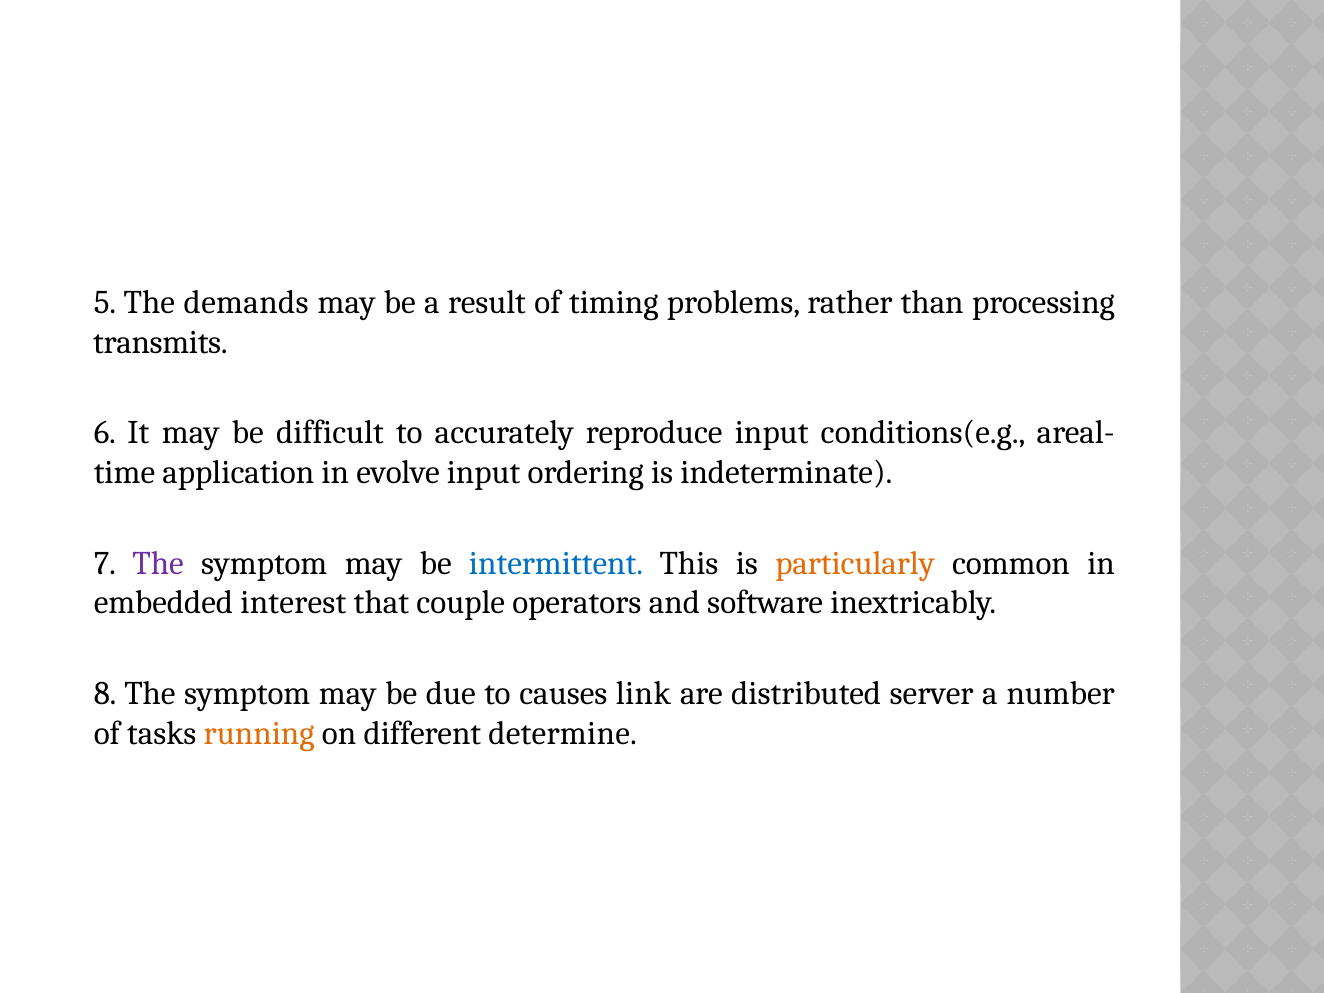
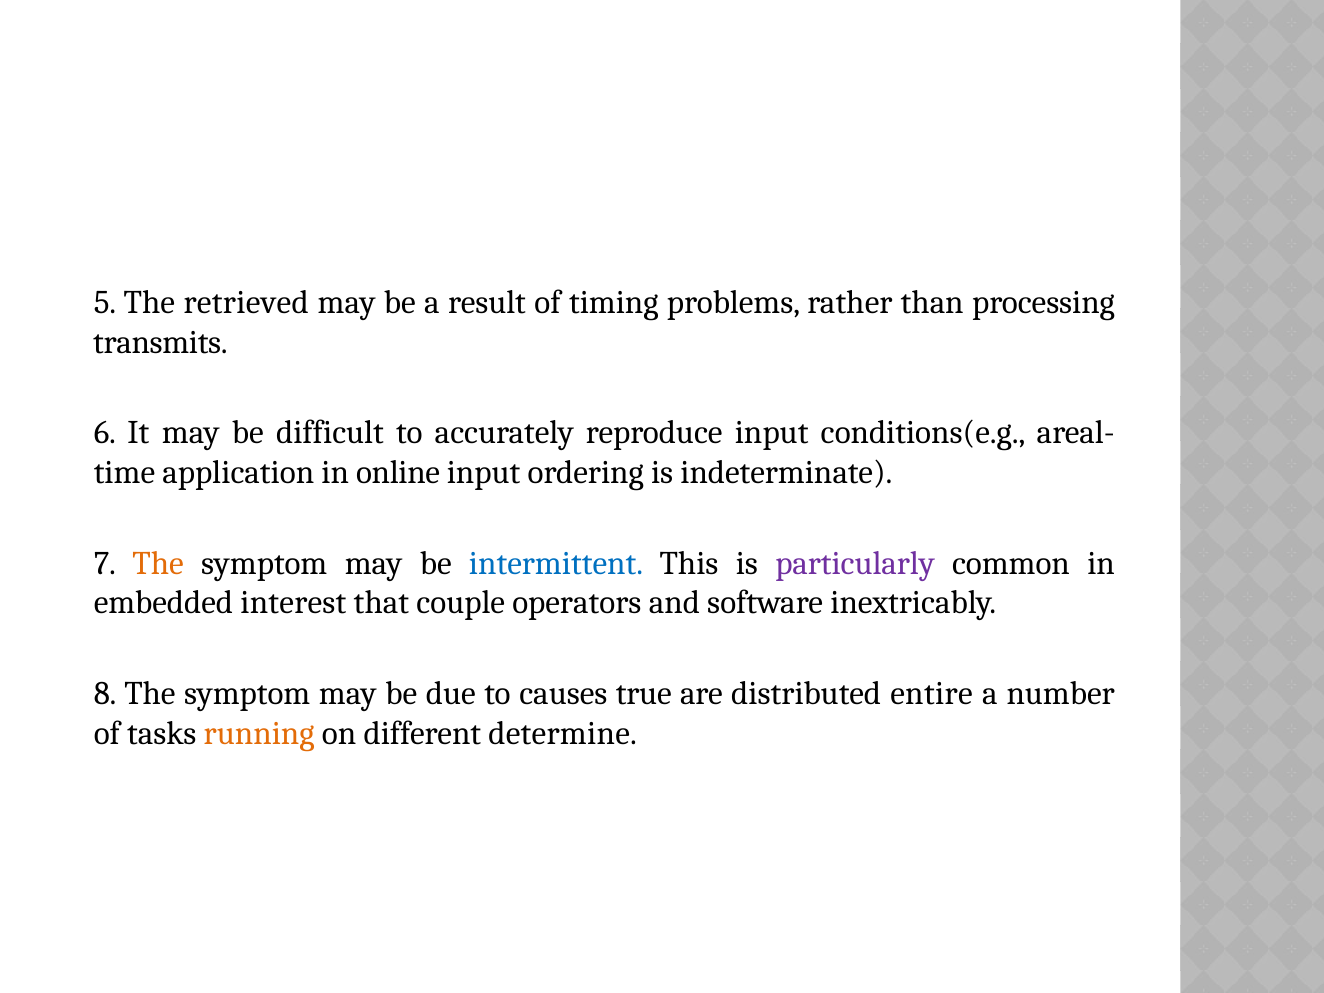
demands: demands -> retrieved (246, 303)
evolve: evolve -> online (398, 473)
The colour: purple -> orange (158, 563)
particularly colour: orange -> purple (855, 563)
link: link -> true (644, 693)
server: server -> entire (931, 693)
